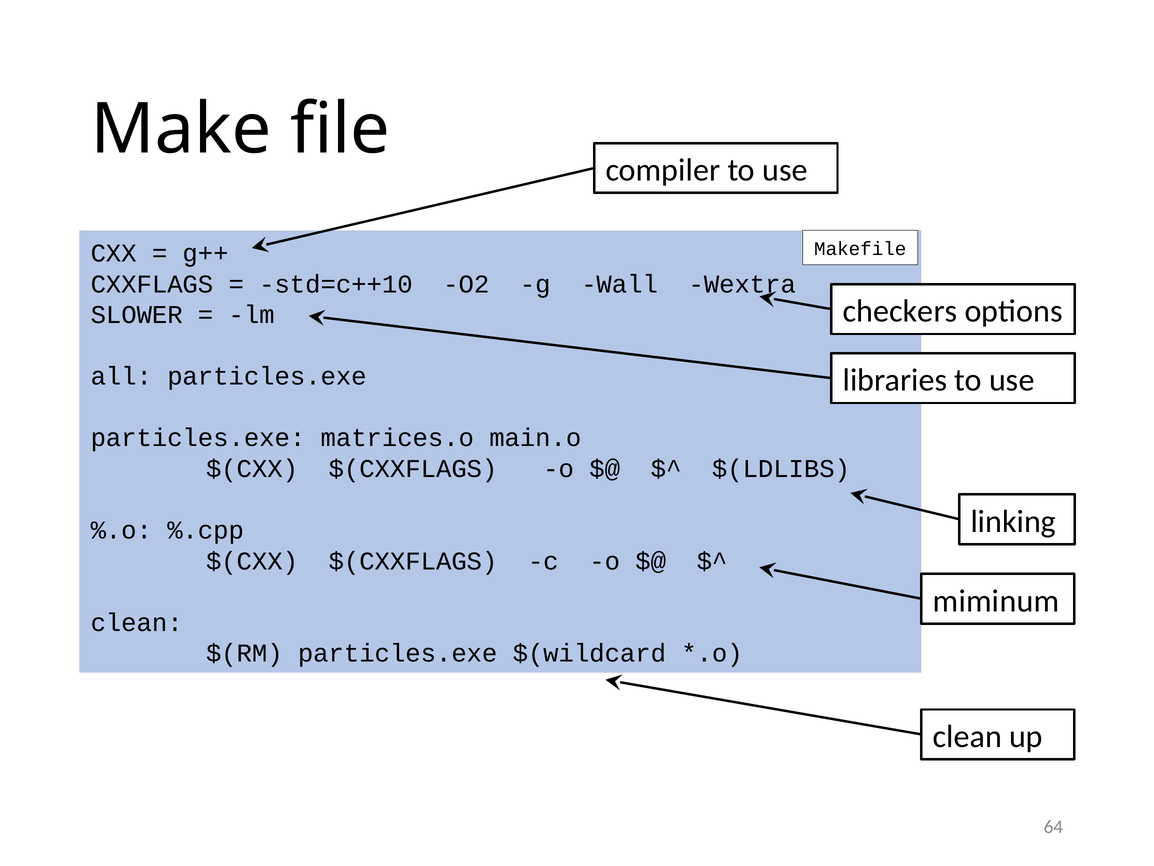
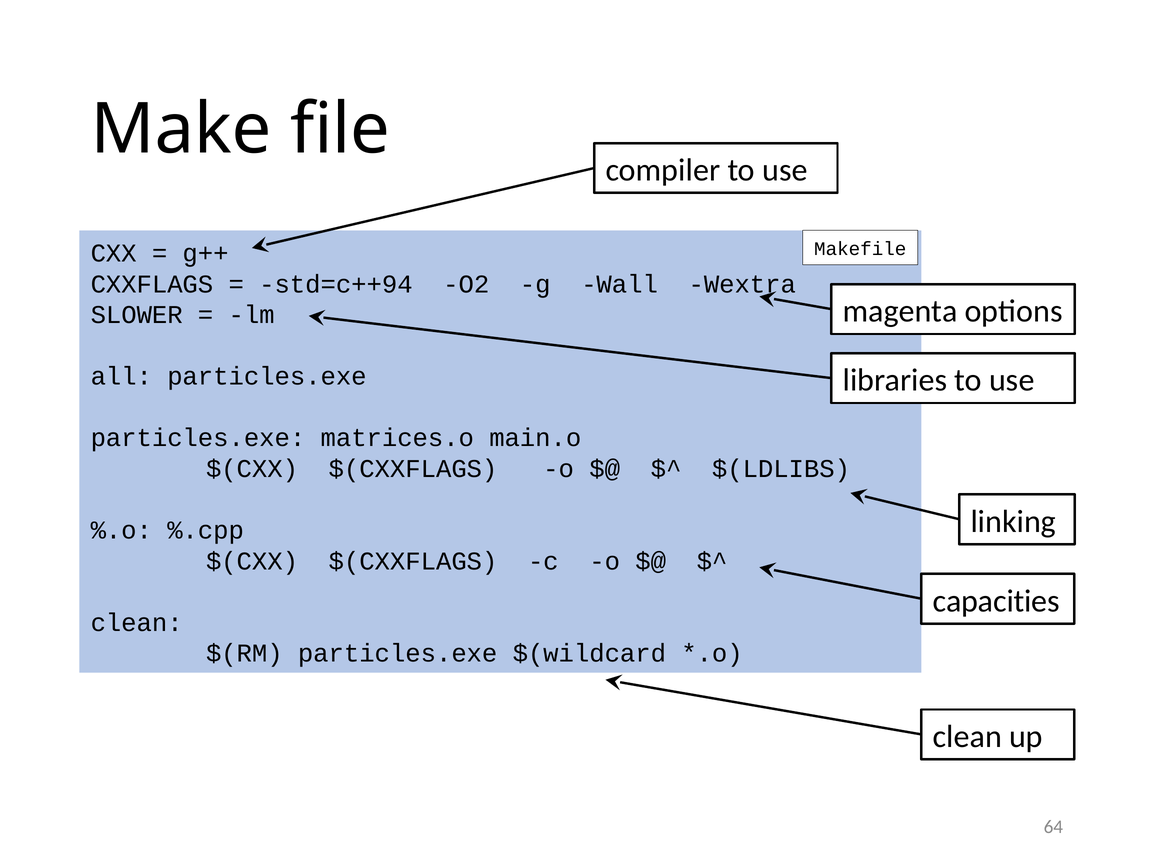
std=c++10: std=c++10 -> std=c++94 (336, 284)
checkers: checkers -> magenta (900, 311)
miminum: miminum -> capacities (996, 601)
